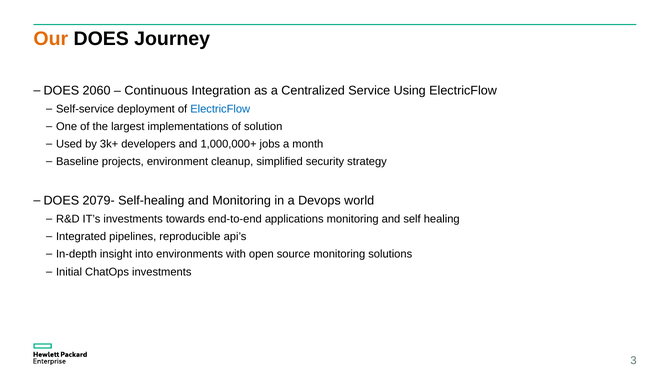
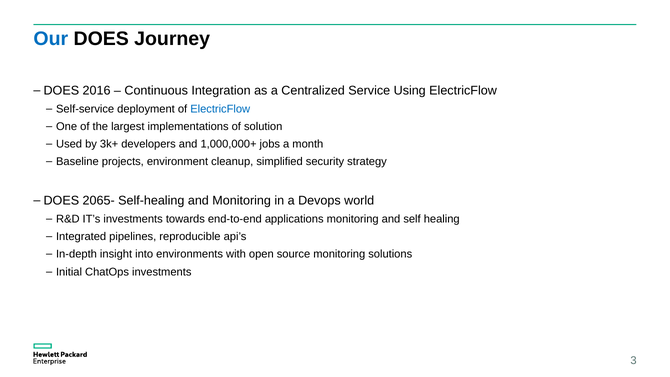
Our colour: orange -> blue (51, 39)
2060: 2060 -> 2016 (97, 90)
2079-: 2079- -> 2065- (99, 201)
